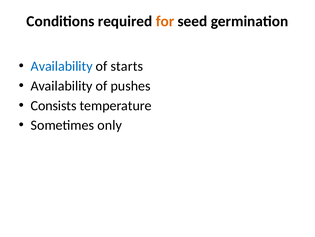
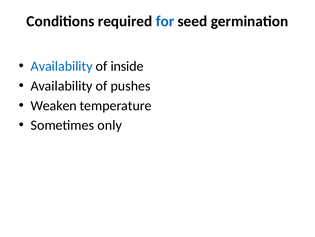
for colour: orange -> blue (165, 21)
starts: starts -> inside (127, 66)
Consists: Consists -> Weaken (54, 105)
